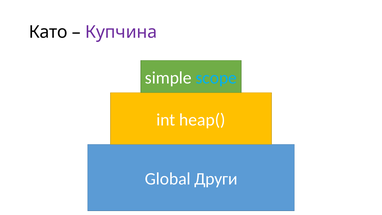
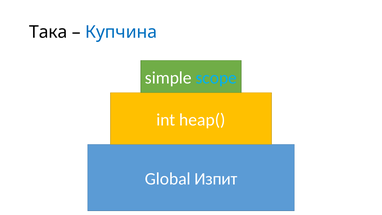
Като: Като -> Така (48, 32)
Купчина colour: purple -> blue (121, 32)
Други: Други -> Изпит (216, 179)
